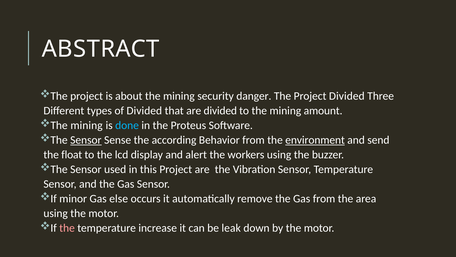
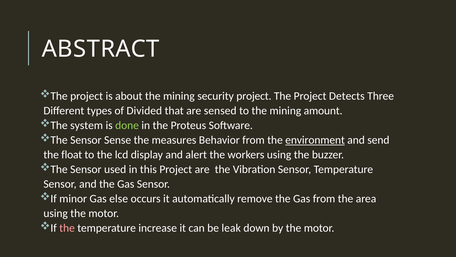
security danger: danger -> project (254, 96)
Project Divided: Divided -> Detects (347, 96)
are divided: divided -> sensed (220, 110)
mining: mining -> system (87, 125)
done colour: light blue -> light green (127, 125)
Sensor underline: present -> none (86, 140)
according: according -> measures (174, 140)
